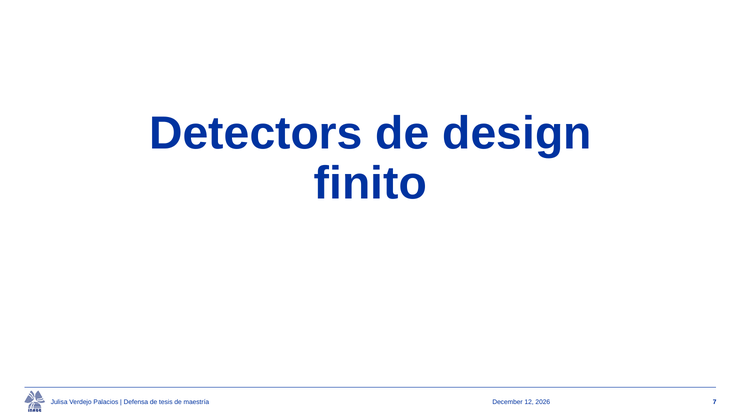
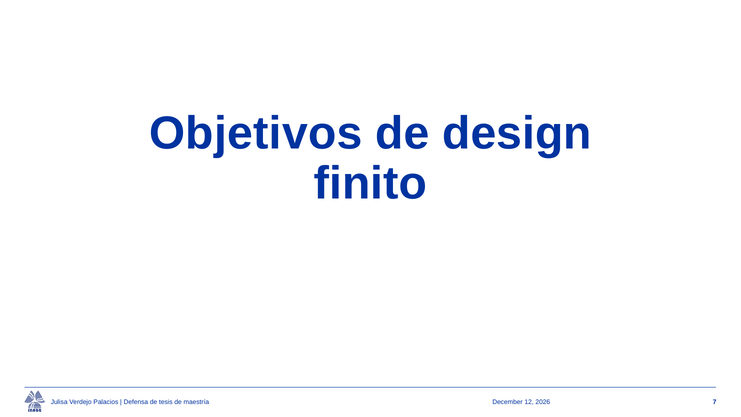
Detectors: Detectors -> Objetivos (256, 133)
